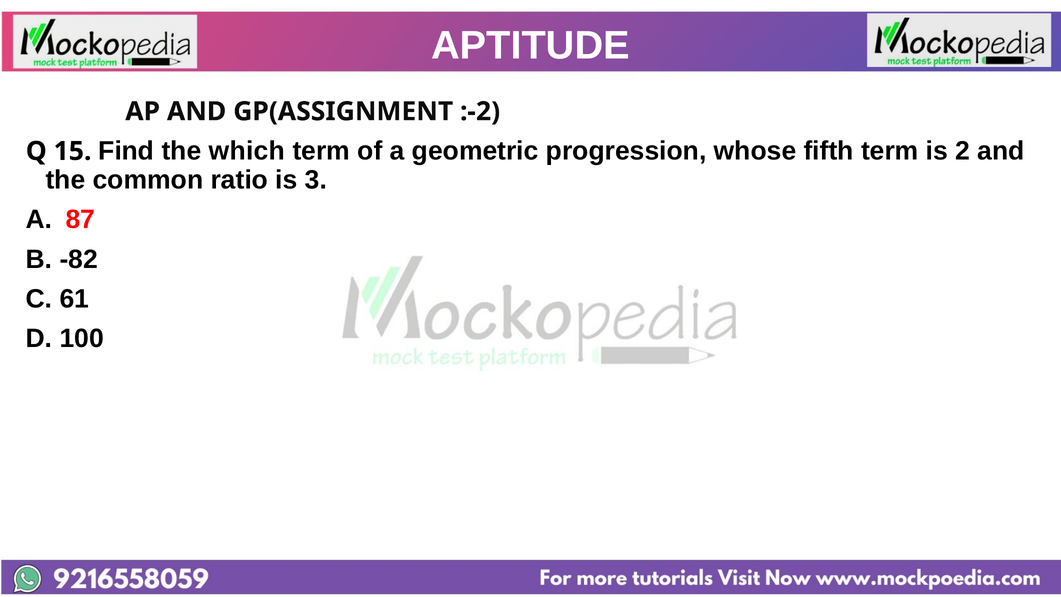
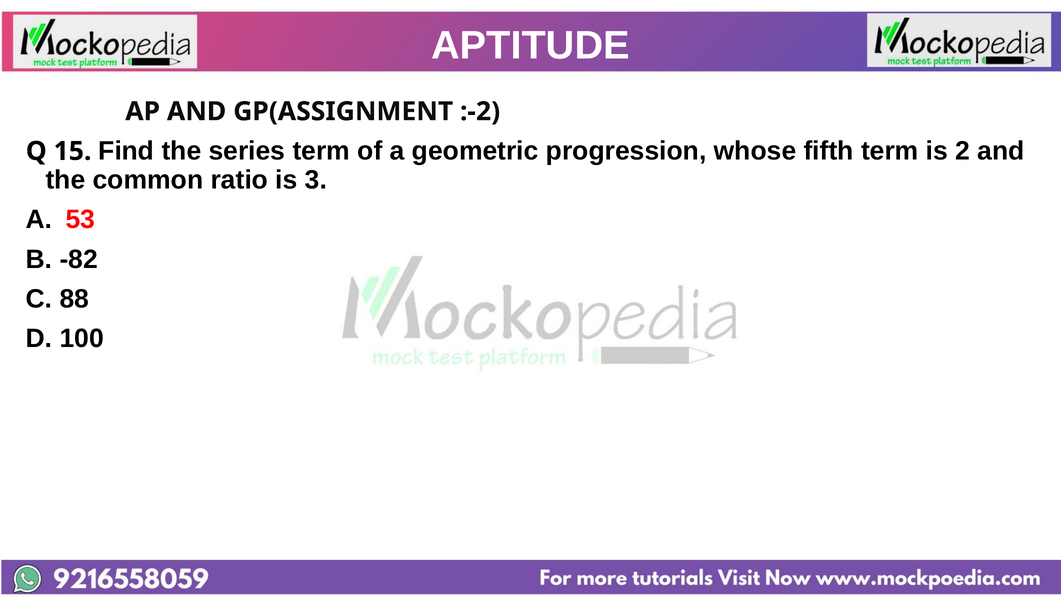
which: which -> series (247, 151)
87: 87 -> 53 (80, 219)
61: 61 -> 88 (74, 299)
